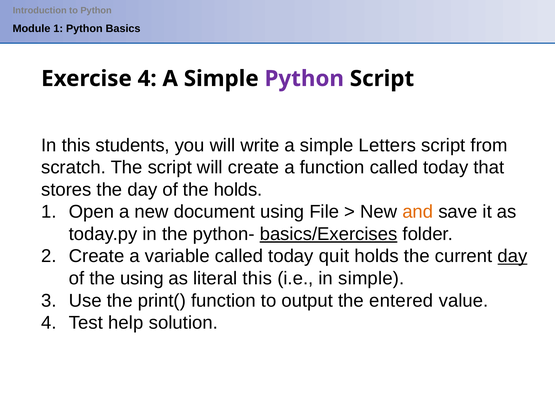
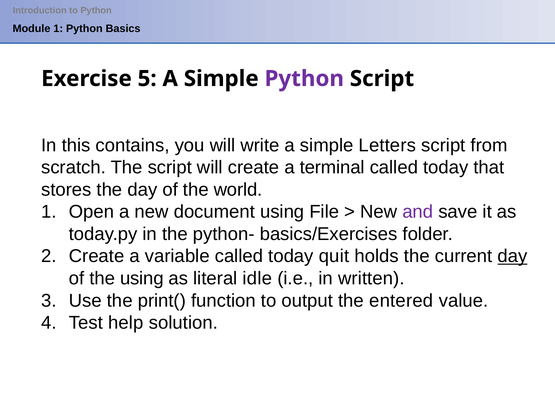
Exercise 4: 4 -> 5 (147, 79)
students: students -> contains (133, 145)
a function: function -> terminal (332, 168)
the holds: holds -> world (238, 190)
and colour: orange -> purple (418, 212)
basics/Exercises underline: present -> none (329, 234)
literal this: this -> idle (257, 279)
in simple: simple -> written (371, 279)
